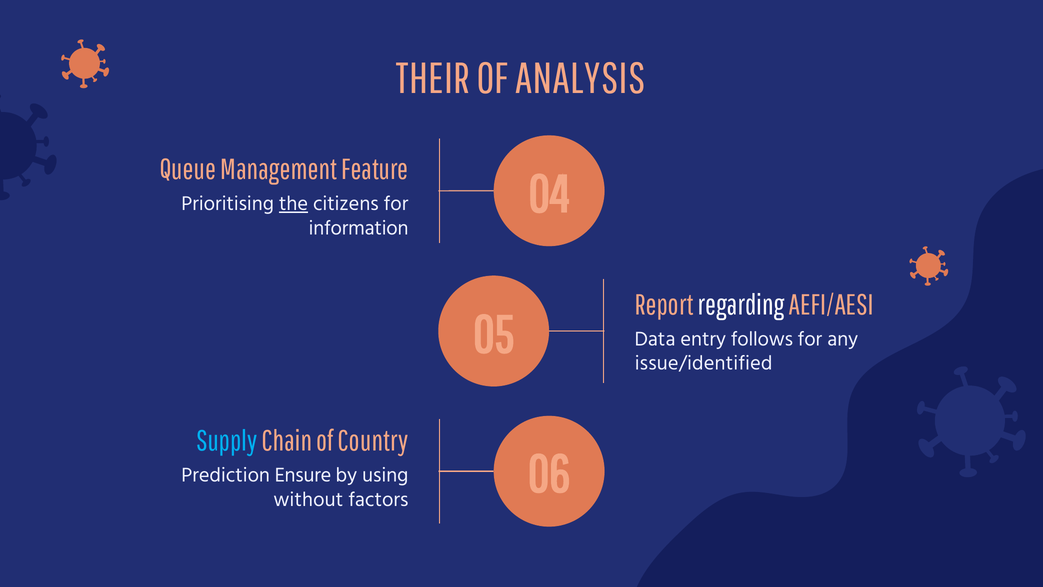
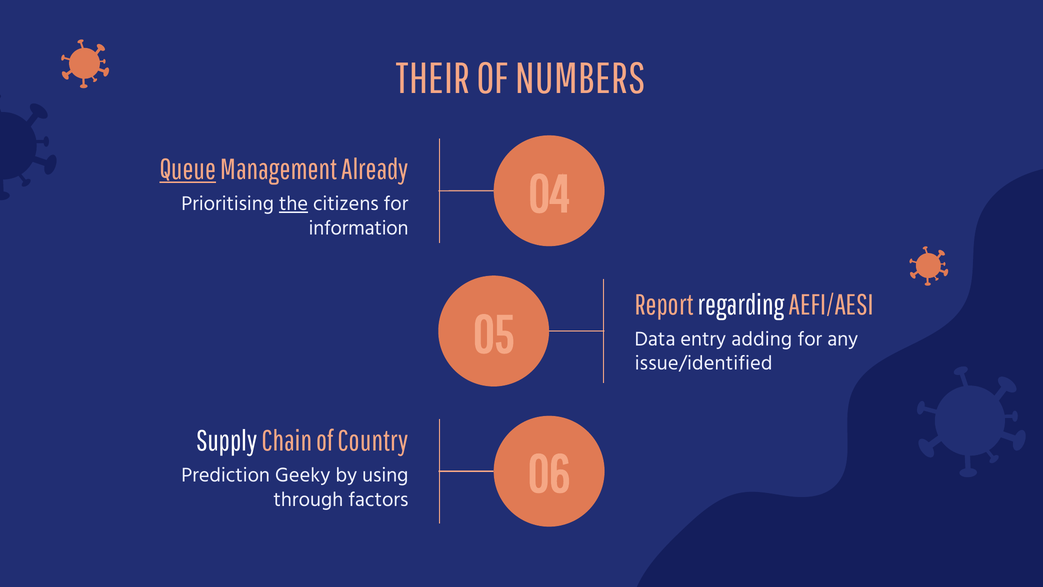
ANALYSIS: ANALYSIS -> NUMBERS (580, 79)
Queue underline: none -> present (188, 170)
Feature: Feature -> Already (375, 170)
follows: follows -> adding (762, 339)
Supply colour: light blue -> white (227, 441)
Ensure: Ensure -> Geeky (303, 475)
without: without -> through (308, 499)
